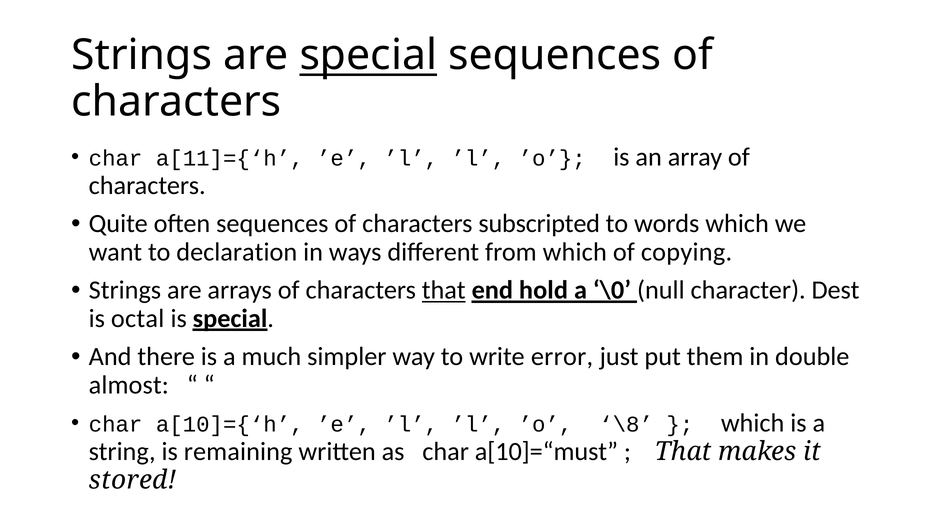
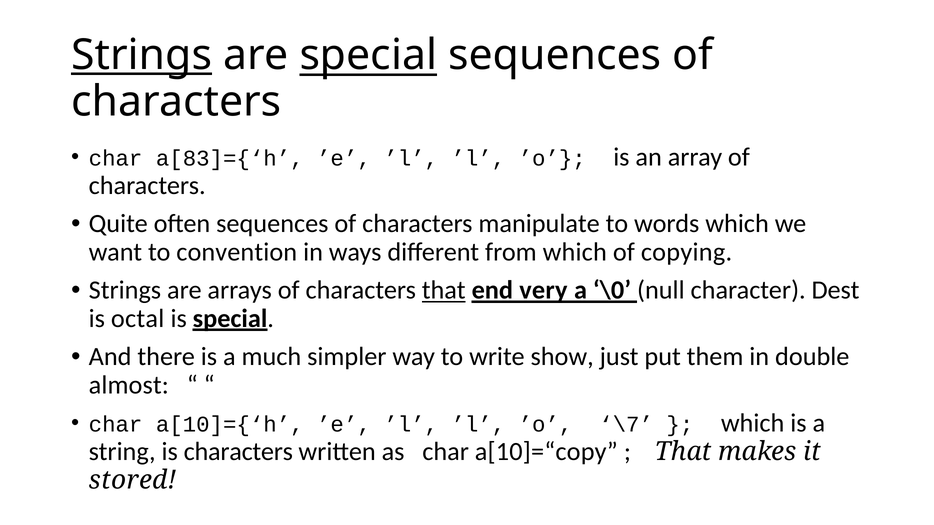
Strings underline: none -> present (142, 55)
a[11]={‘h: a[11]={‘h -> a[83]={‘h (230, 159)
subscripted: subscripted -> manipulate (539, 224)
declaration: declaration -> convention (237, 252)
hold: hold -> very (543, 290)
error: error -> show (562, 357)
\8: \8 -> \7 (626, 425)
is remaining: remaining -> characters (238, 452)
a[10]=“must: a[10]=“must -> a[10]=“copy (546, 452)
